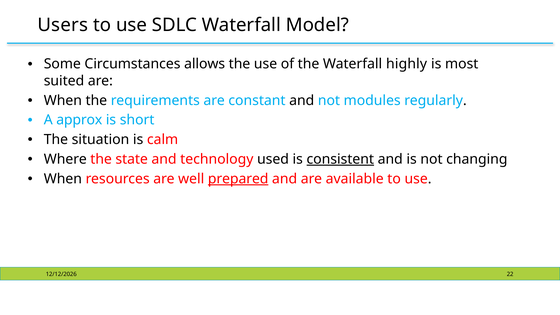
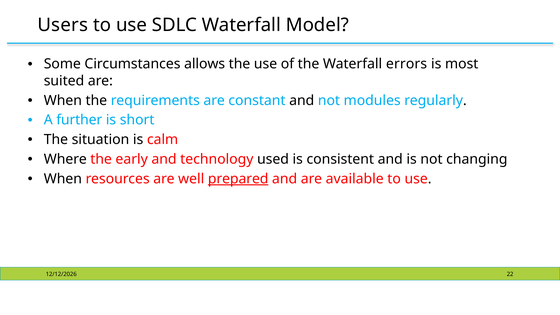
highly: highly -> errors (407, 64)
approx: approx -> further (79, 120)
state: state -> early (132, 159)
consistent underline: present -> none (340, 159)
